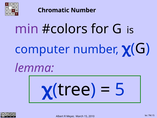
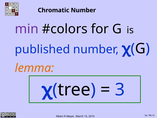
computer: computer -> published (42, 49)
lemma colour: purple -> orange (34, 68)
5: 5 -> 3 (120, 90)
